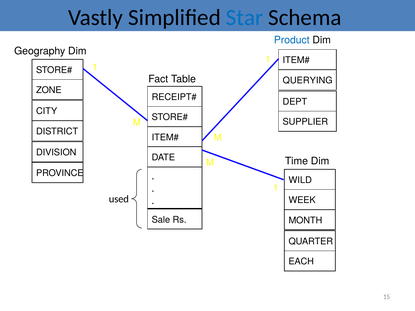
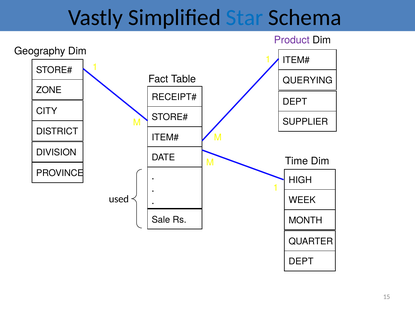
Product colour: blue -> purple (292, 40)
WILD: WILD -> HIGH (300, 180)
EACH: EACH -> DEPT (301, 262)
